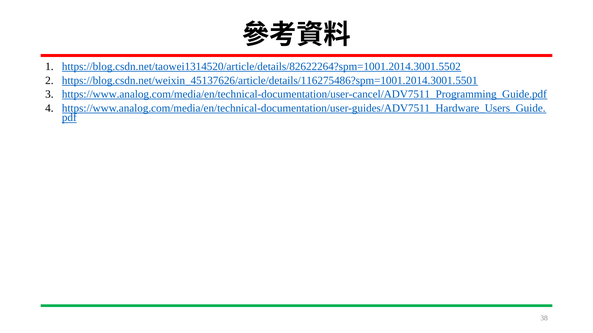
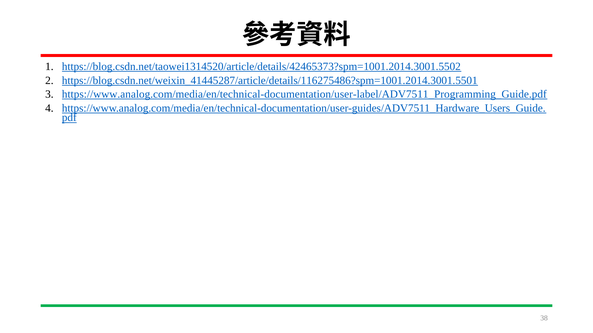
https://blog.csdn.net/taowei1314520/article/details/82622264?spm=1001.2014.3001.5502: https://blog.csdn.net/taowei1314520/article/details/82622264?spm=1001.2014.3001.5502 -> https://blog.csdn.net/taowei1314520/article/details/42465373?spm=1001.2014.3001.5502 (261, 67)
https://blog.csdn.net/weixin_45137626/article/details/116275486?spm=1001.2014.3001.5501: https://blog.csdn.net/weixin_45137626/article/details/116275486?spm=1001.2014.3001.5501 -> https://blog.csdn.net/weixin_41445287/article/details/116275486?spm=1001.2014.3001.5501 (270, 80)
https://www.analog.com/media/en/technical-documentation/user-cancel/ADV7511_Programming_Guide.pdf: https://www.analog.com/media/en/technical-documentation/user-cancel/ADV7511_Programming_Guide.pdf -> https://www.analog.com/media/en/technical-documentation/user-label/ADV7511_Programming_Guide.pdf (304, 94)
